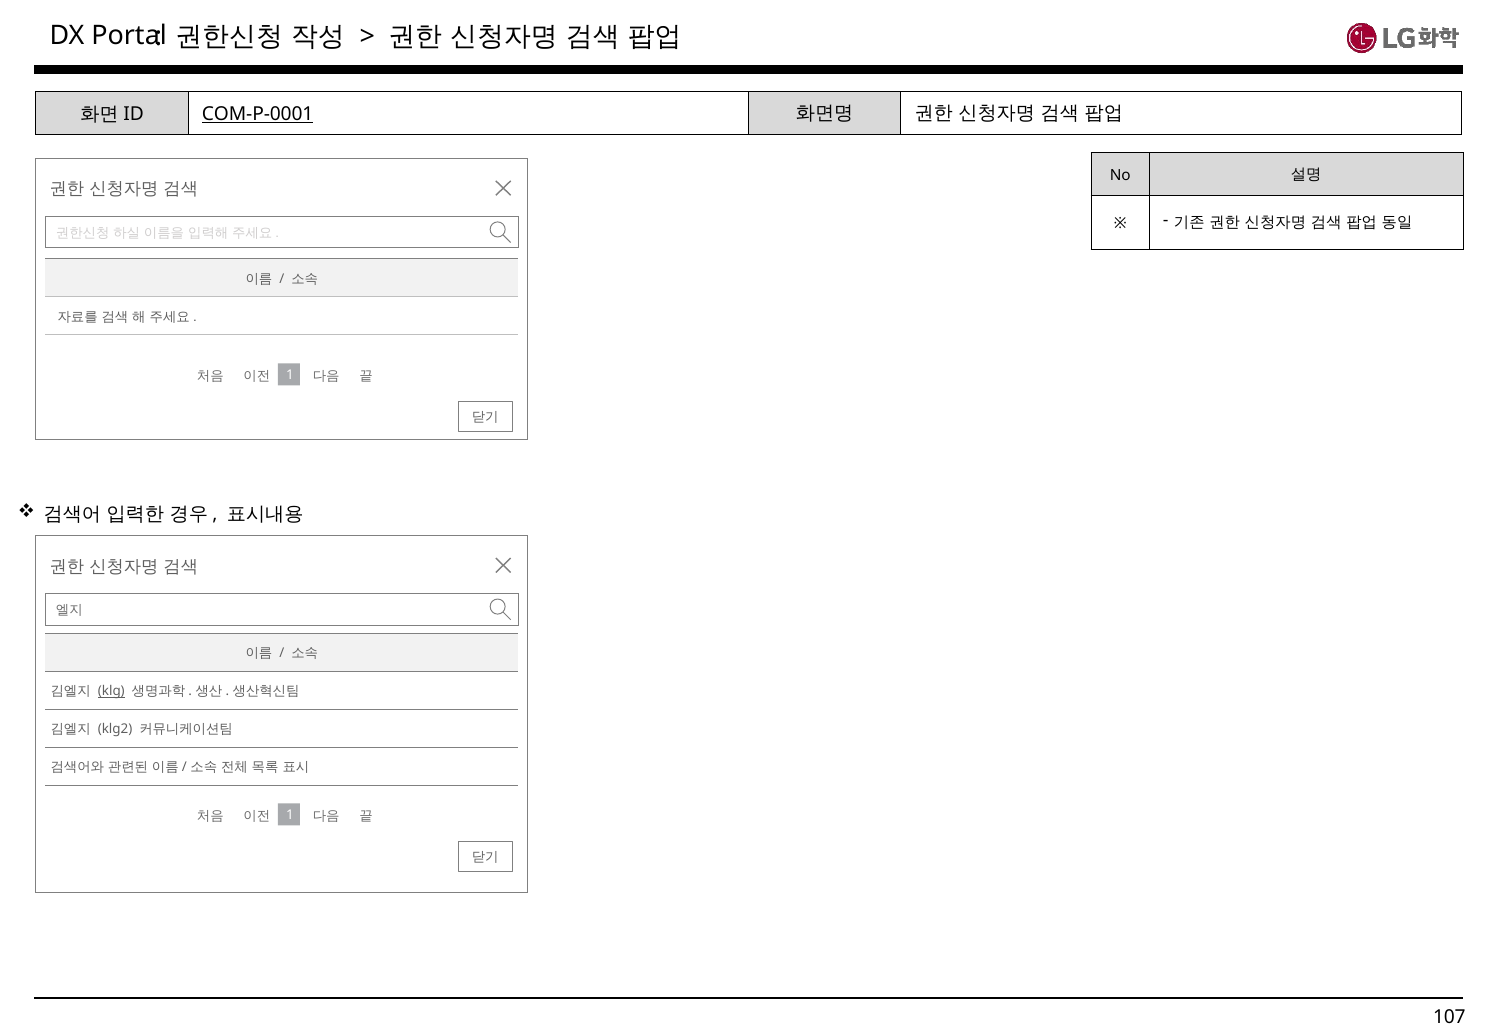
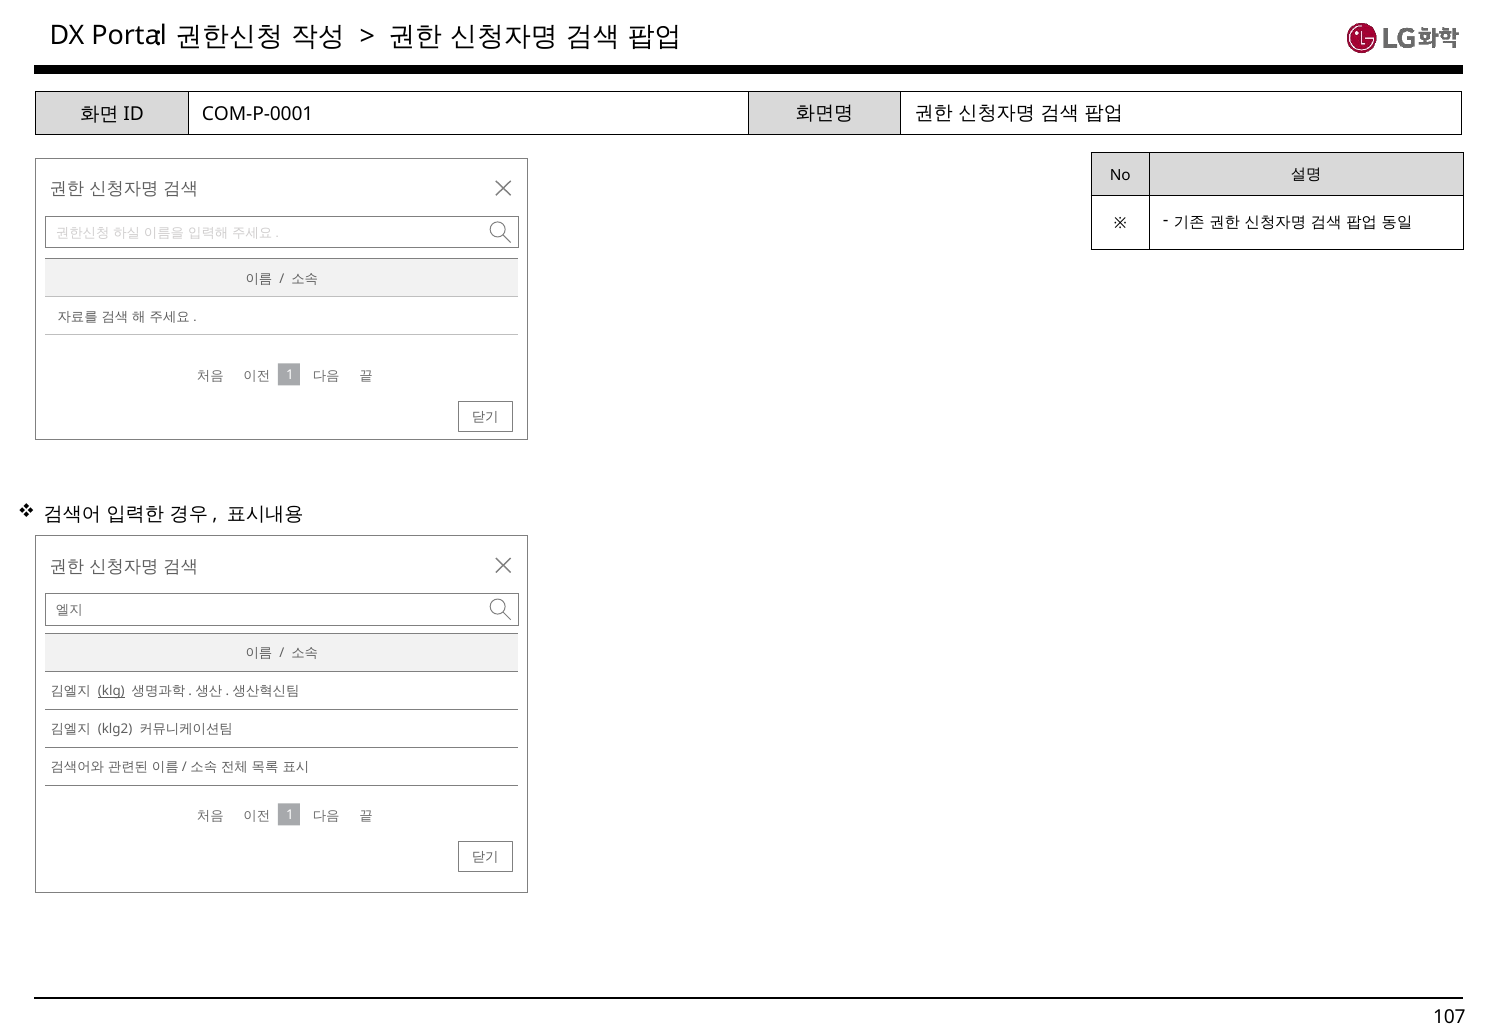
COM-P-0001 underline: present -> none (258, 114)
